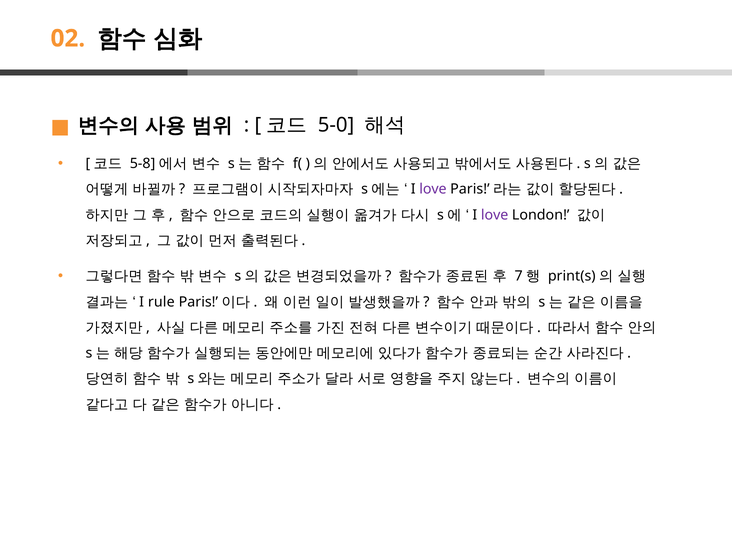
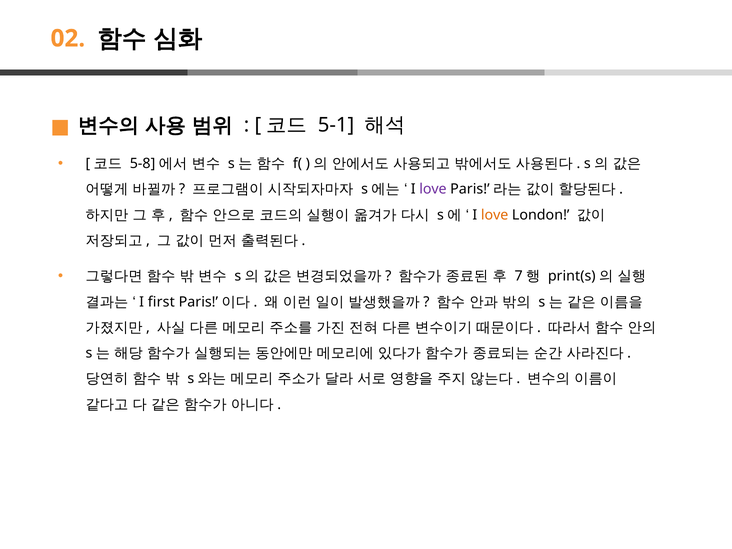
5-0: 5-0 -> 5-1 (336, 125)
love colour: purple -> orange (495, 215)
rule: rule -> first (161, 302)
